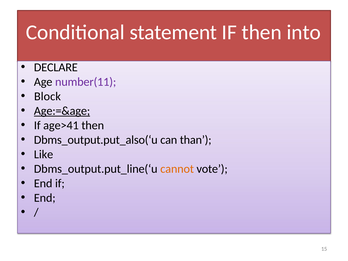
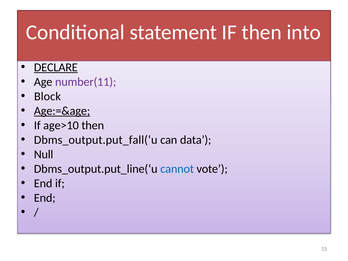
DECLARE underline: none -> present (56, 67)
age>41: age>41 -> age>10 (61, 125)
Dbms_output.put_also(‘u: Dbms_output.put_also(‘u -> Dbms_output.put_fall(‘u (96, 140)
than: than -> data (196, 140)
Like: Like -> Null (44, 154)
cannot colour: orange -> blue (177, 169)
